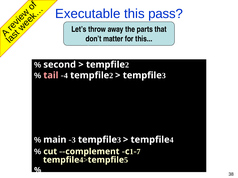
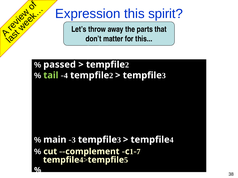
Executable: Executable -> Expression (88, 14)
pass: pass -> spirit (166, 14)
second: second -> passed (60, 65)
tail colour: pink -> light green (51, 75)
